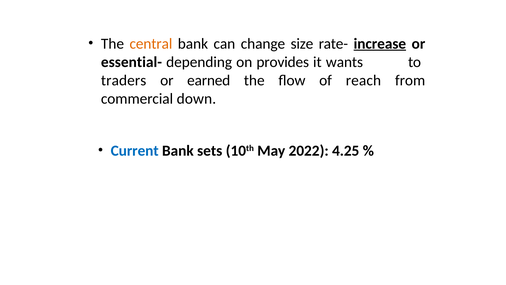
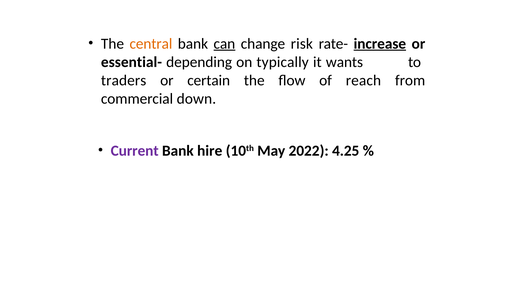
can underline: none -> present (224, 44)
size: size -> risk (302, 44)
provides: provides -> typically (283, 62)
earned: earned -> certain (209, 80)
Current colour: blue -> purple (135, 151)
sets: sets -> hire (210, 151)
